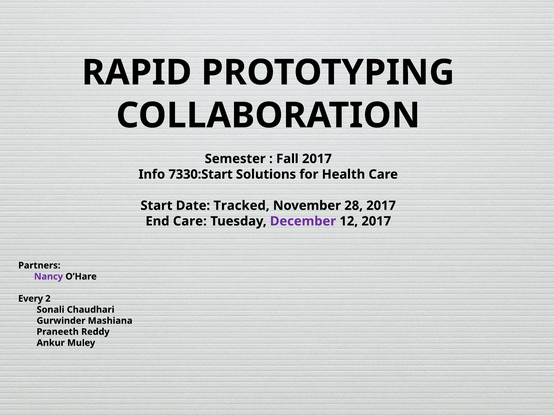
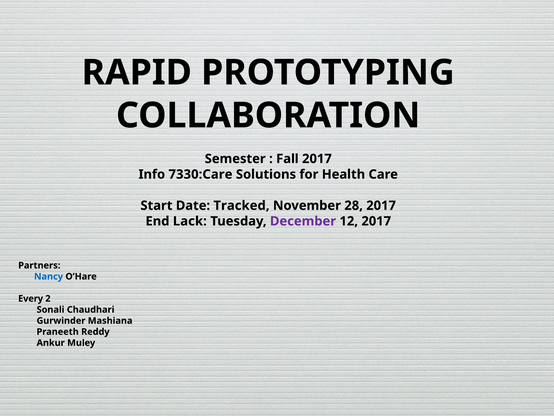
7330:Start: 7330:Start -> 7330:Care (200, 174)
End Care: Care -> Lack (190, 221)
Nancy colour: purple -> blue (49, 276)
